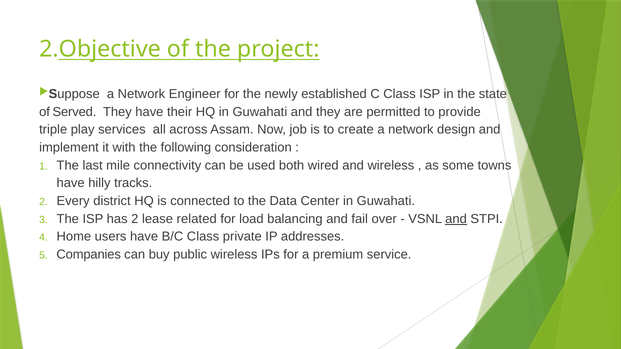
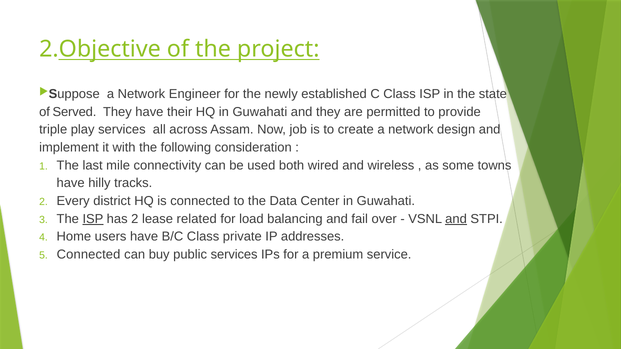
ISP underline: none -> present (93, 219)
Companies: Companies -> Connected (89, 255)
public wireless: wireless -> services (234, 255)
